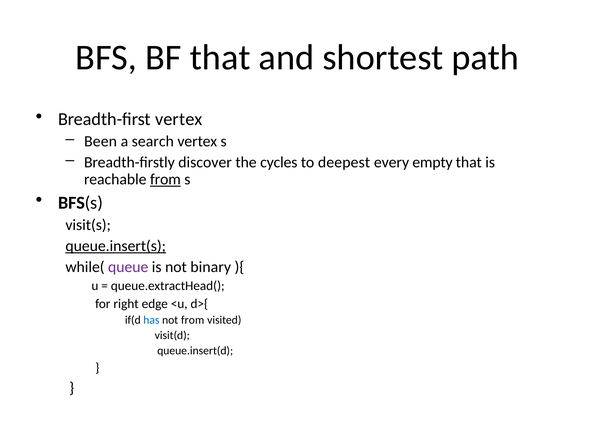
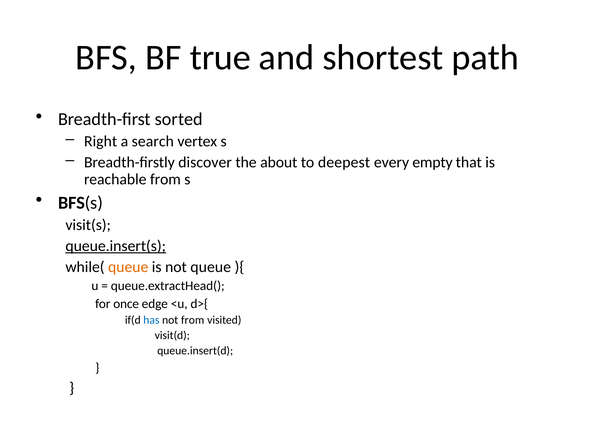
BF that: that -> true (220, 58)
Breadth-first vertex: vertex -> sorted (179, 119)
Been: Been -> Right (101, 141)
cycles: cycles -> about (279, 163)
from underline: present -> none (165, 180)
queue colour: purple -> orange (128, 267)
not binary: binary -> queue (211, 267)
right: right -> once (126, 304)
